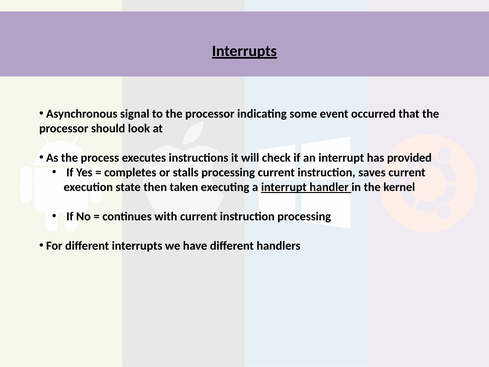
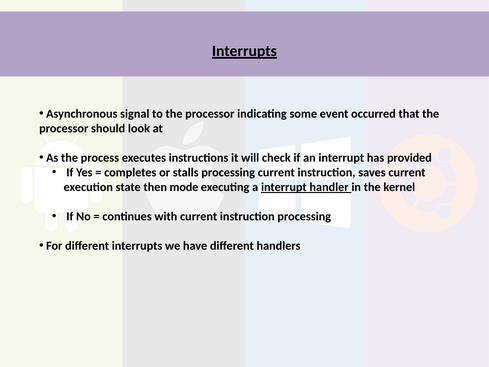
taken: taken -> mode (184, 187)
